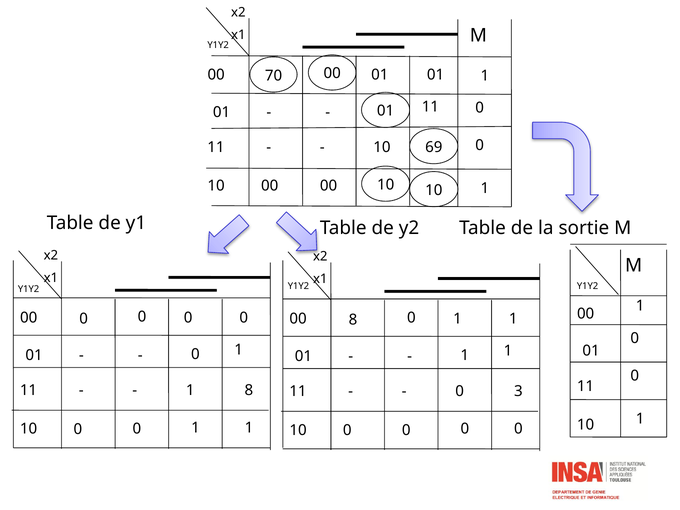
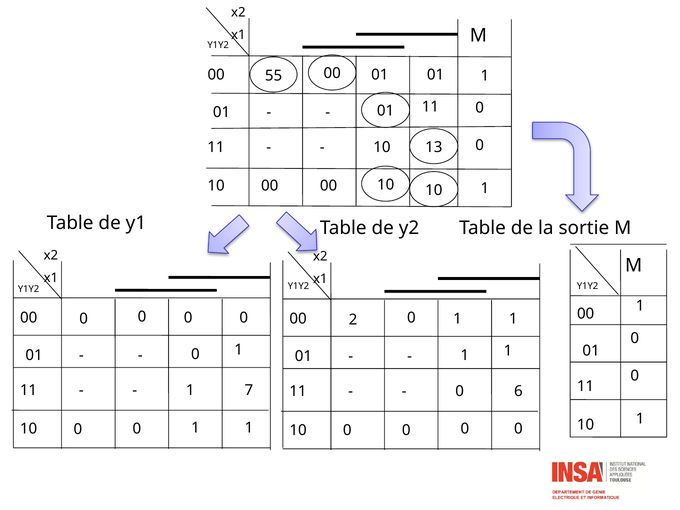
70: 70 -> 55 (274, 76)
69: 69 -> 13 (434, 147)
00 8: 8 -> 2 (353, 320)
8: 8 -> 7 (249, 390)
3: 3 -> 6 (518, 391)
